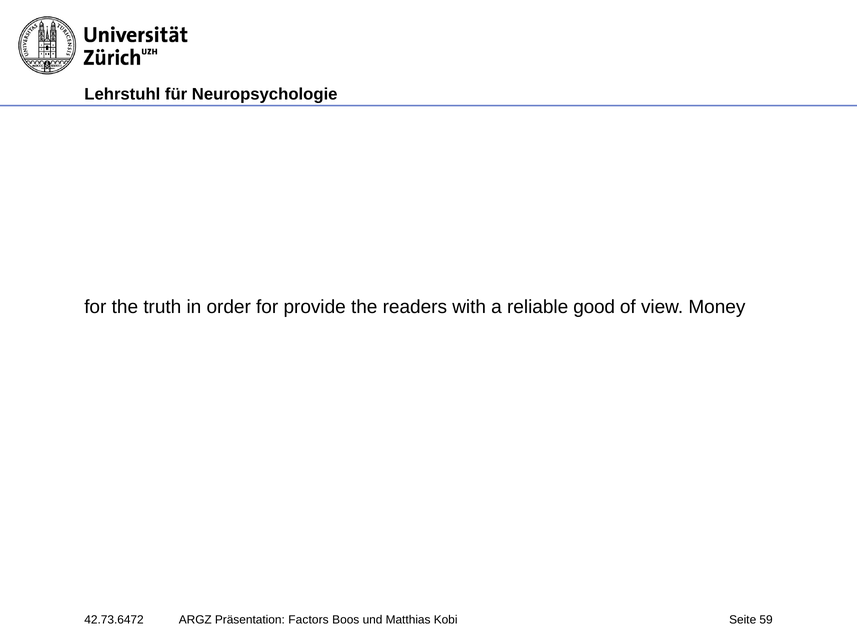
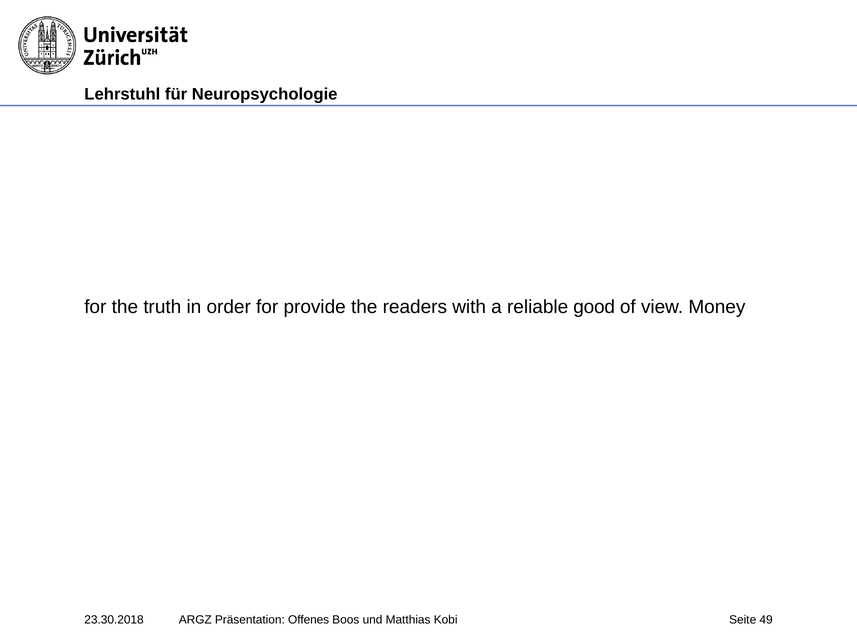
42.73.6472: 42.73.6472 -> 23.30.2018 (114, 619)
Factors: Factors -> Offenes (309, 619)
59: 59 -> 49 (766, 619)
